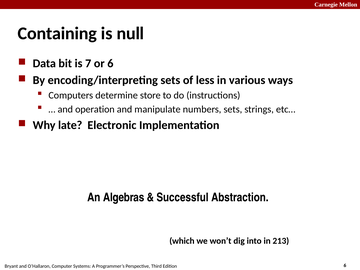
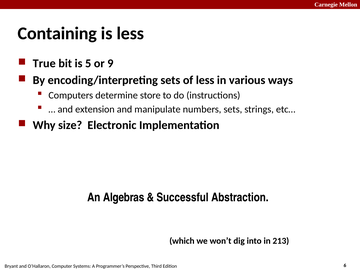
is null: null -> less (130, 33)
Data: Data -> True (44, 63)
7: 7 -> 5 (88, 63)
or 6: 6 -> 9 (110, 63)
operation: operation -> extension (95, 109)
late: late -> size (70, 125)
